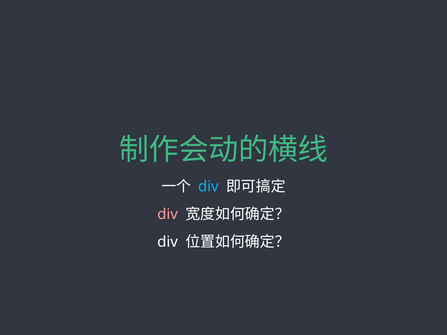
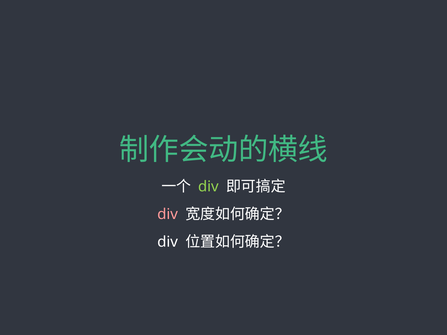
div colour: light blue -> light green (208, 187)
